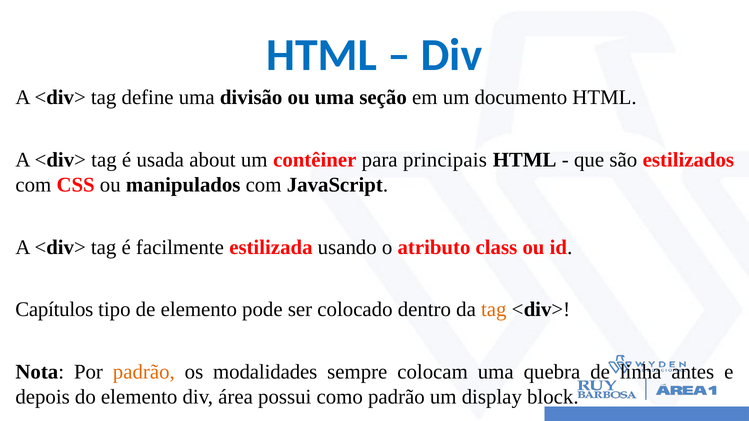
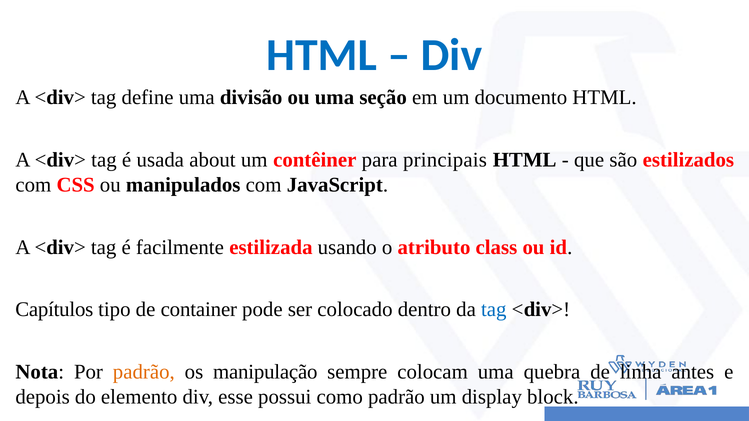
de elemento: elemento -> container (199, 310)
tag colour: orange -> blue (494, 310)
modalidades: modalidades -> manipulação (265, 372)
área: área -> esse (236, 397)
